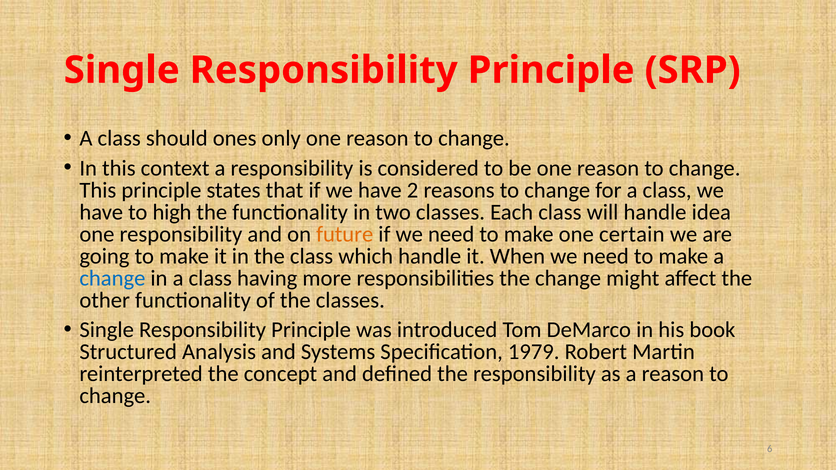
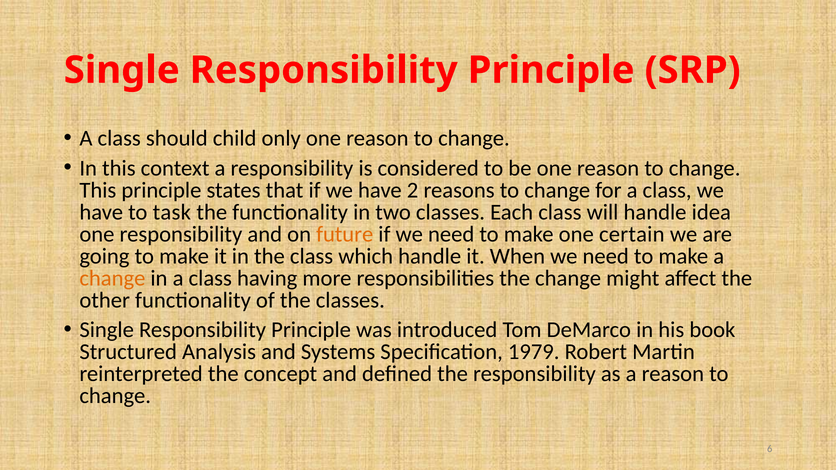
ones: ones -> child (235, 138)
high: high -> task (172, 212)
change colour: blue -> orange (112, 278)
